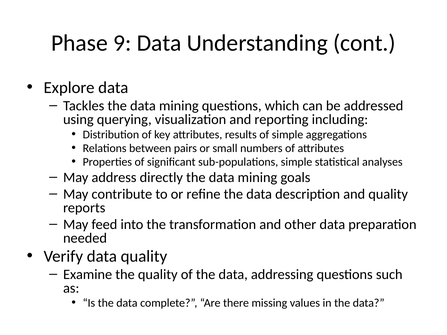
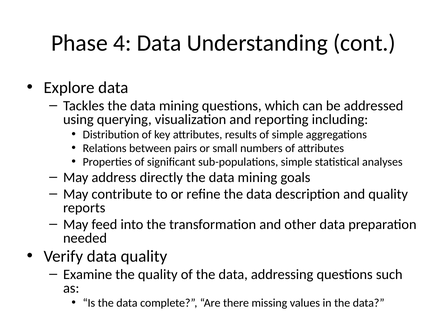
9: 9 -> 4 (122, 43)
